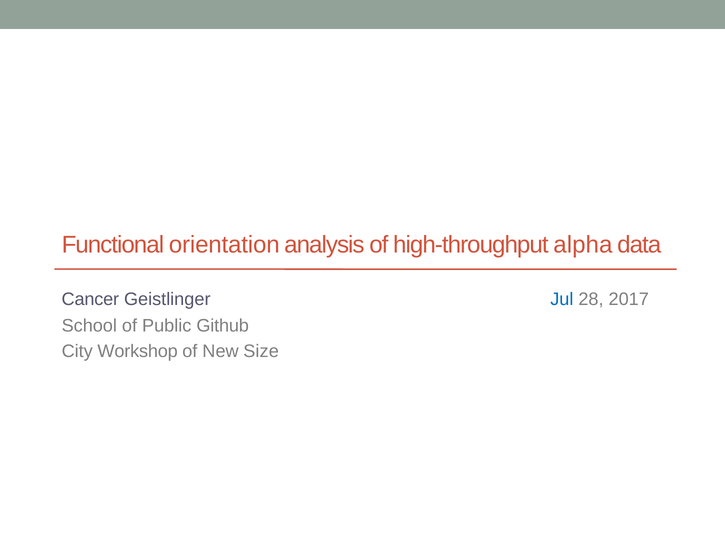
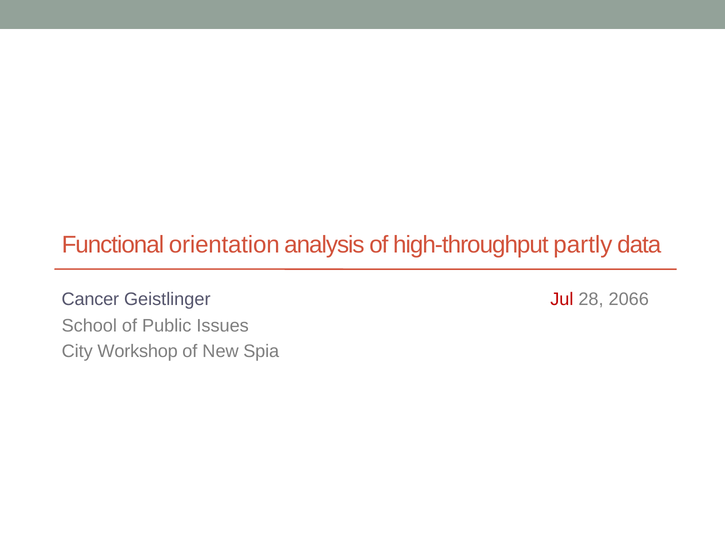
alpha: alpha -> partly (583, 245)
Jul colour: blue -> red (562, 300)
2017: 2017 -> 2066 (629, 300)
Github: Github -> Issues (223, 326)
Size: Size -> Spia (261, 352)
